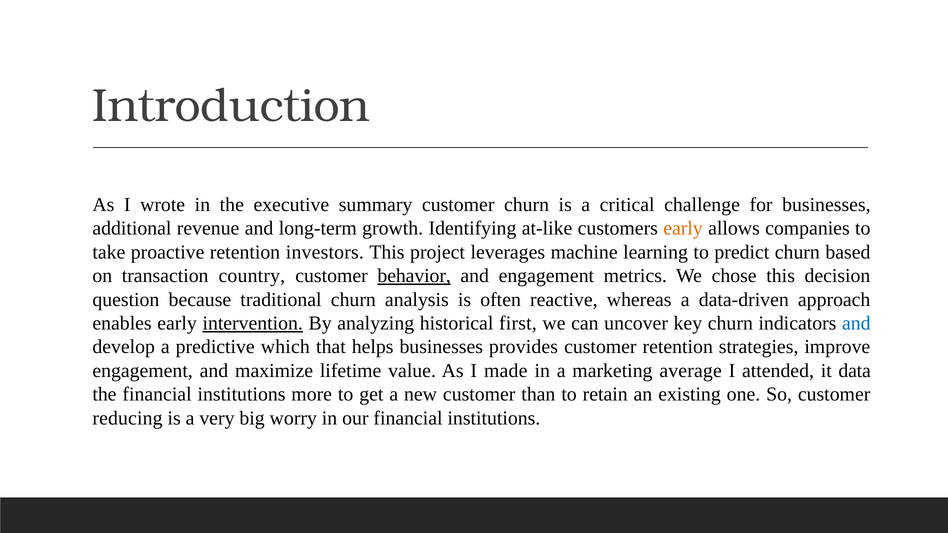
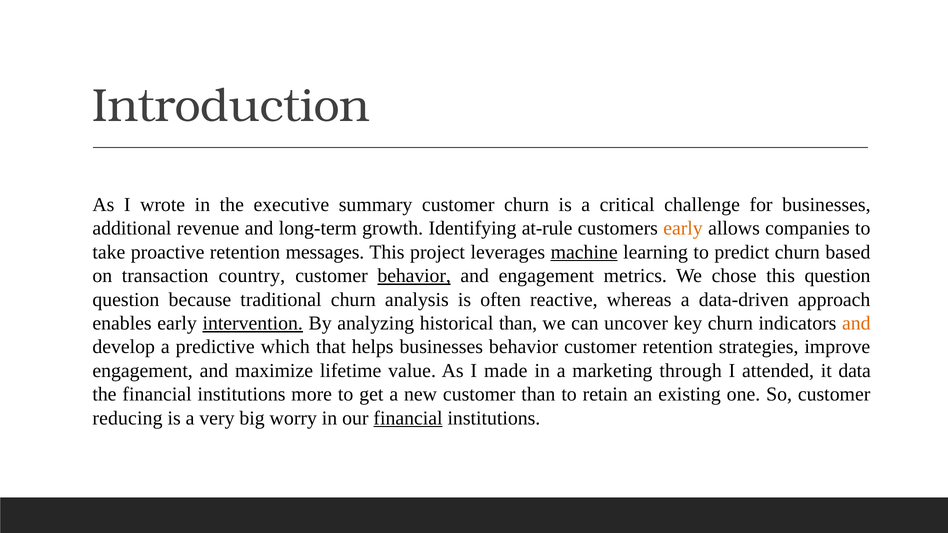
at-like: at-like -> at-rule (547, 229)
investors: investors -> messages (325, 252)
machine underline: none -> present (584, 252)
this decision: decision -> question (838, 276)
historical first: first -> than (518, 323)
and colour: blue -> orange (856, 323)
businesses provides: provides -> behavior (524, 347)
average: average -> through (691, 371)
financial underline: none -> present (408, 418)
